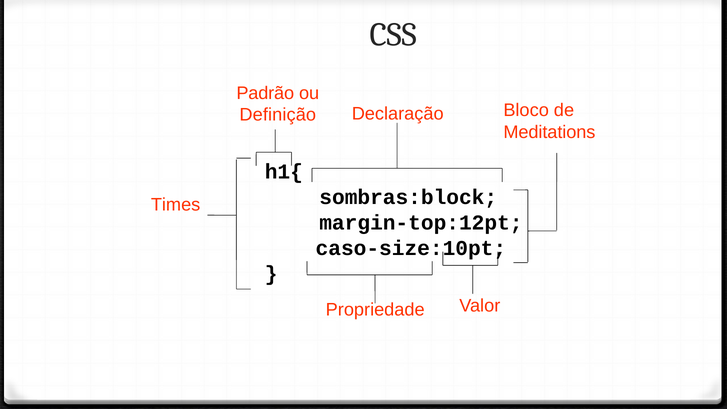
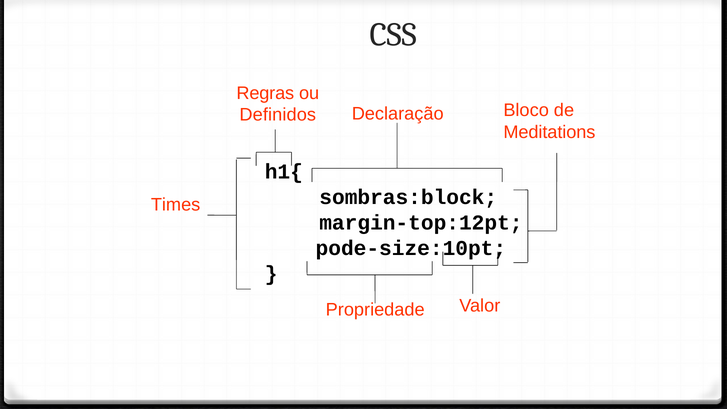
Padrão: Padrão -> Regras (265, 93)
Definição: Definição -> Definidos (278, 115)
caso-size:10pt: caso-size:10pt -> pode-size:10pt (411, 248)
